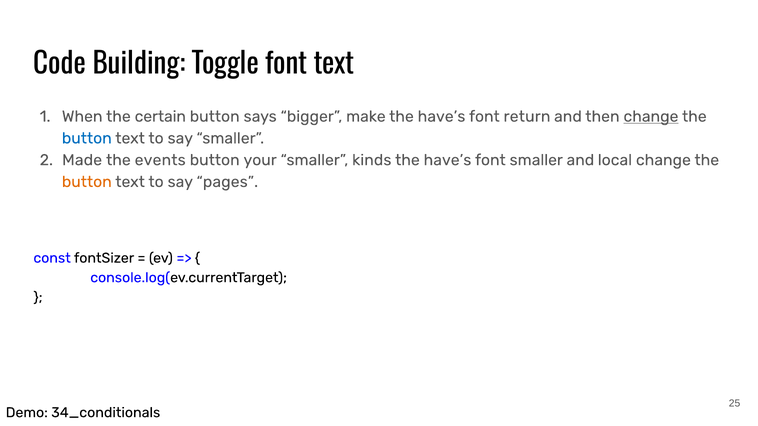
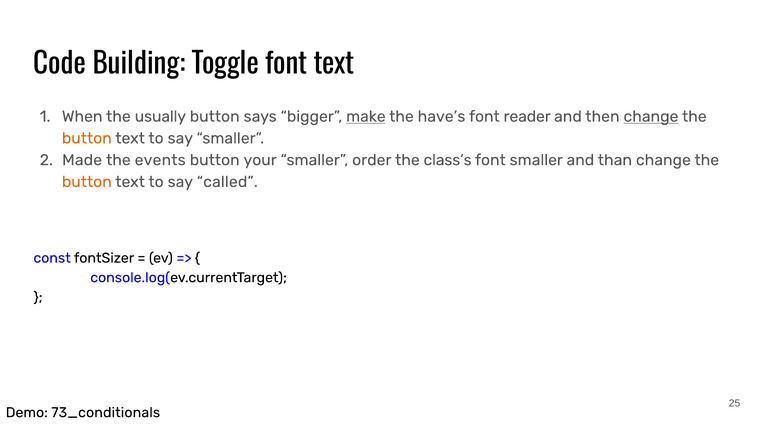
certain: certain -> usually (160, 117)
make underline: none -> present (366, 117)
return: return -> reader (527, 117)
button colour: blue -> orange (87, 138)
kinds: kinds -> order (372, 160)
have’s: have’s -> class’s (448, 160)
local: local -> than (615, 160)
pages: pages -> called (227, 182)
34_conditionals: 34_conditionals -> 73_conditionals (106, 413)
